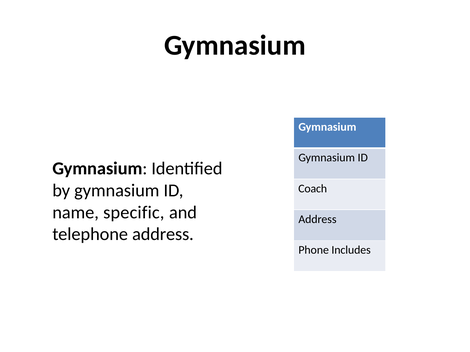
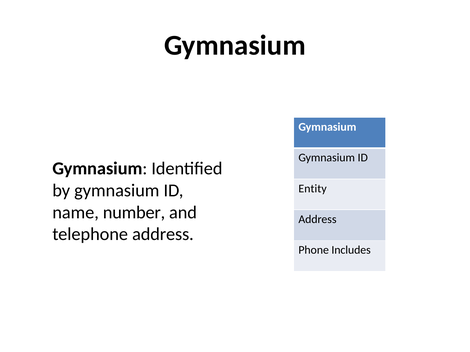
Coach: Coach -> Entity (313, 189)
specific: specific -> number (134, 213)
